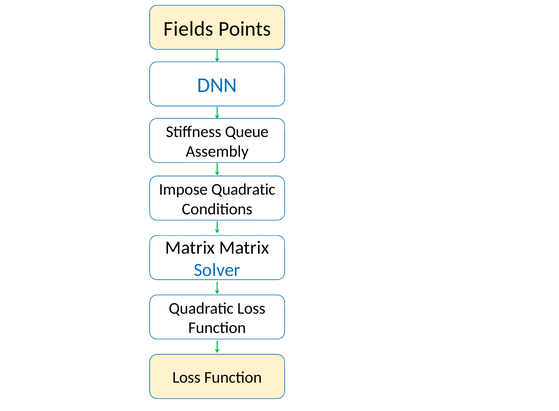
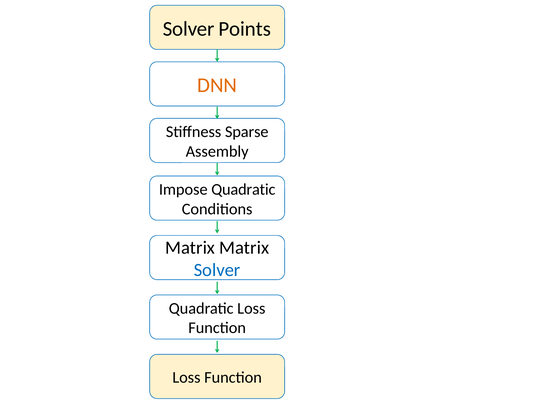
Fields: Fields -> Solver (189, 29)
DNN colour: blue -> orange (217, 85)
Queue: Queue -> Sparse (247, 132)
